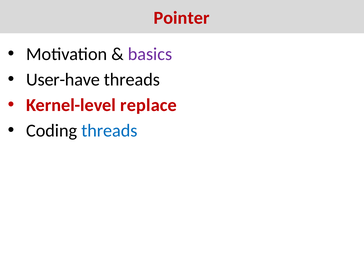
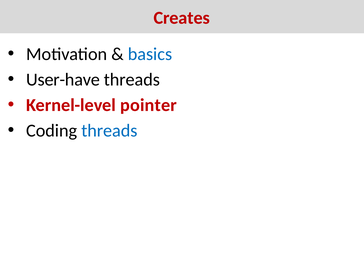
Pointer: Pointer -> Creates (182, 18)
basics colour: purple -> blue (150, 54)
replace: replace -> pointer (149, 105)
